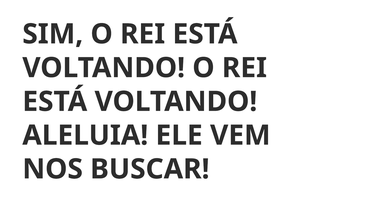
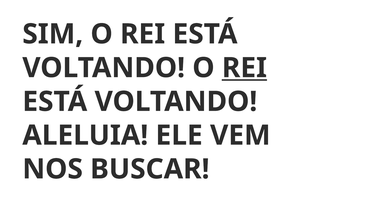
REI underline: none -> present (244, 68)
